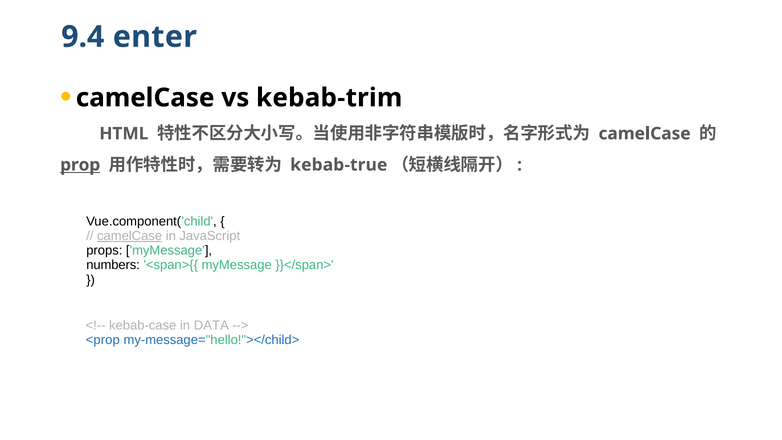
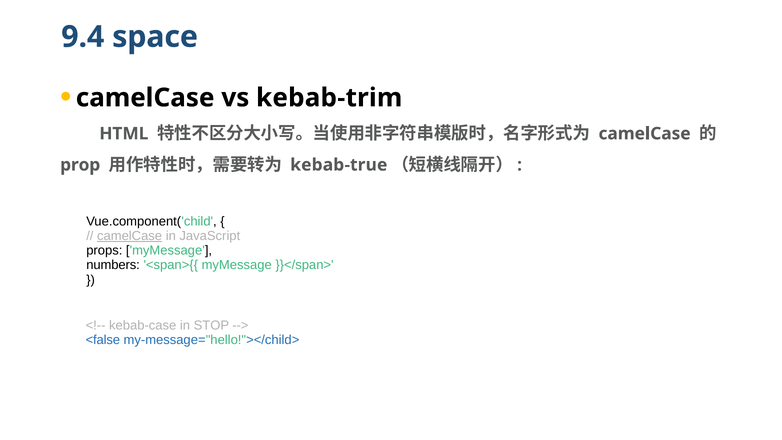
enter: enter -> space (155, 37)
prop underline: present -> none (80, 165)
DATA: DATA -> STOP (211, 325)
<prop: <prop -> <false (103, 340)
